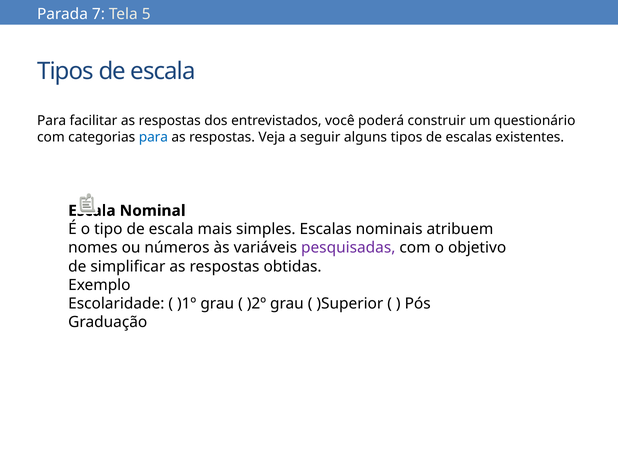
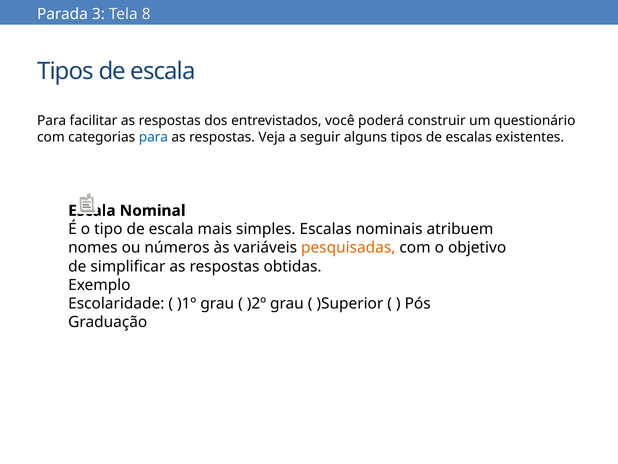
7: 7 -> 3 (98, 14)
5: 5 -> 8 (146, 14)
pesquisadas colour: purple -> orange (348, 248)
